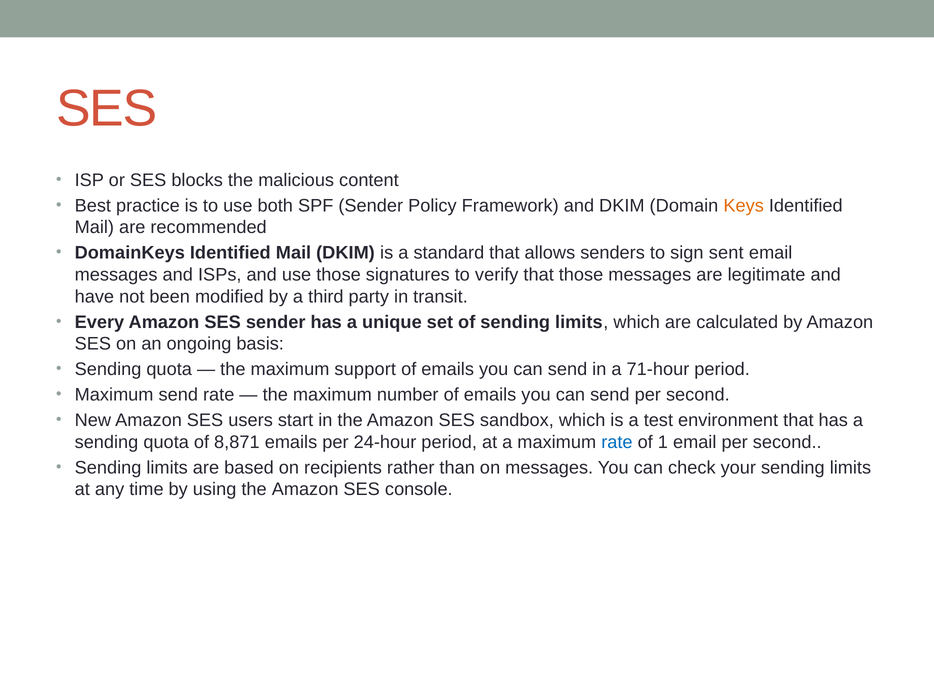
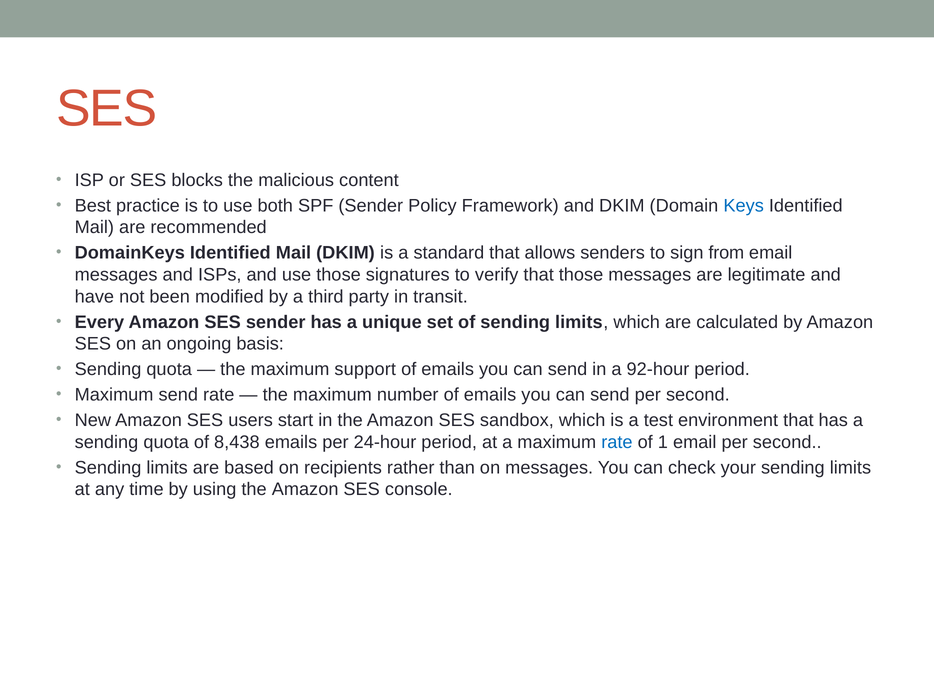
Keys colour: orange -> blue (744, 206)
sent: sent -> from (726, 253)
71-hour: 71-hour -> 92-hour (658, 370)
8,871: 8,871 -> 8,438 (237, 442)
